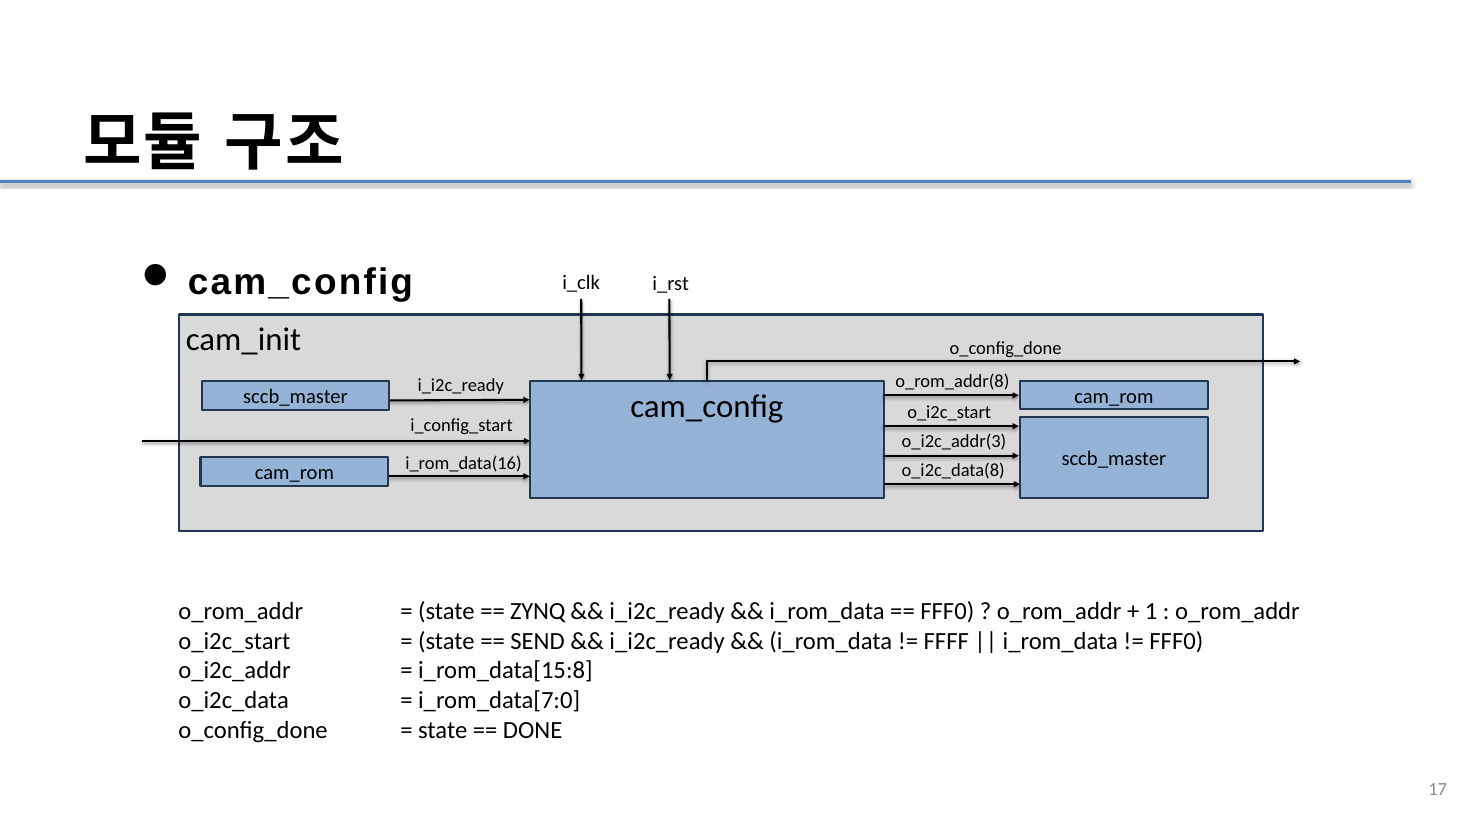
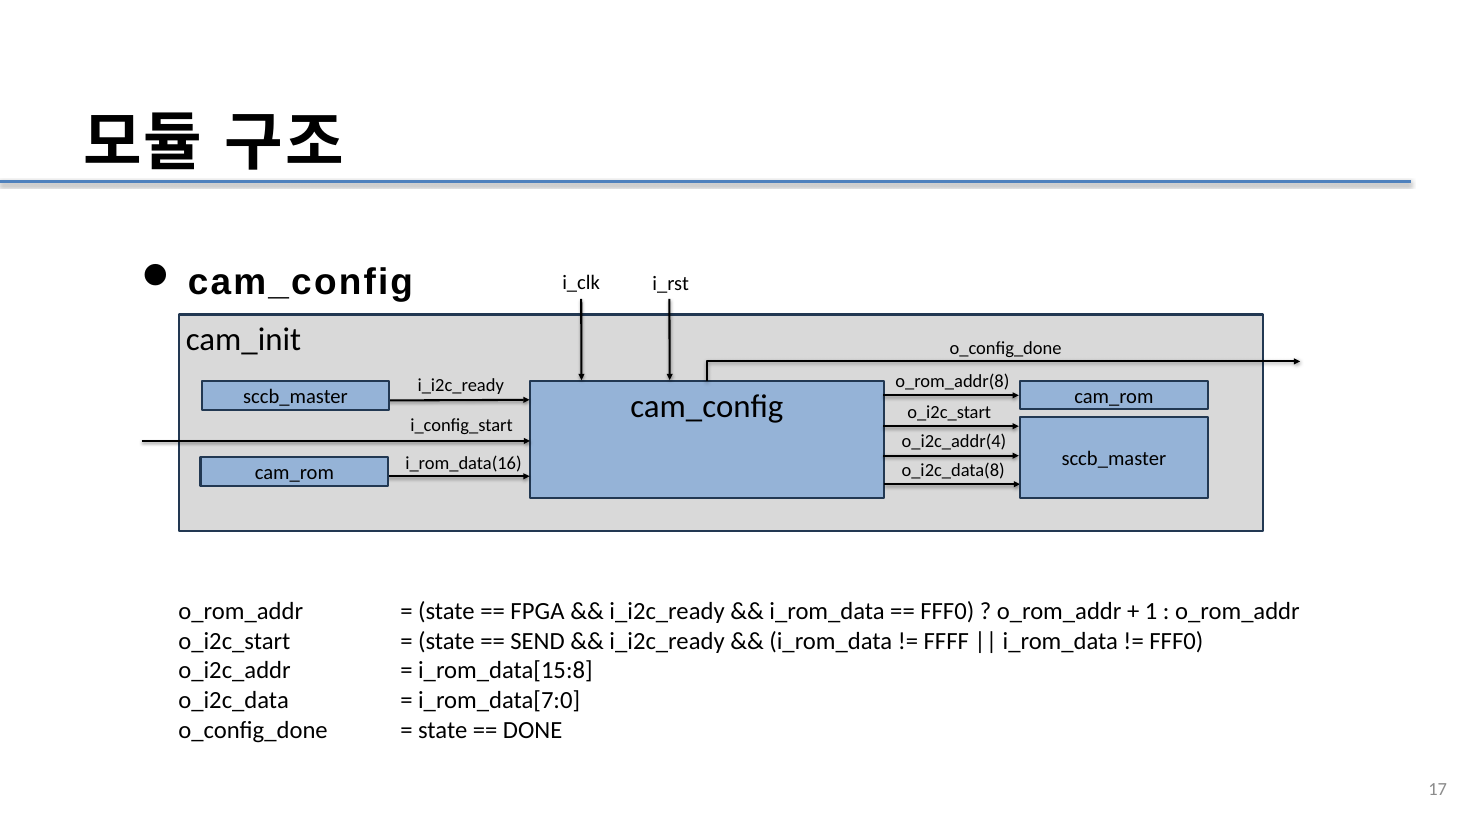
o_i2c_addr(3: o_i2c_addr(3 -> o_i2c_addr(4 (954, 442)
ZYNQ: ZYNQ -> FPGA (537, 612)
